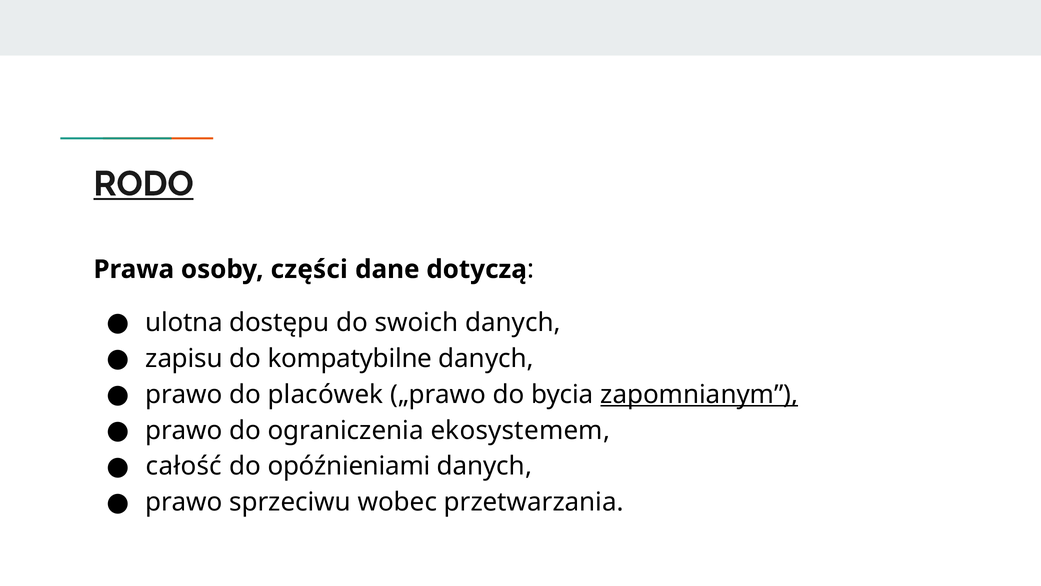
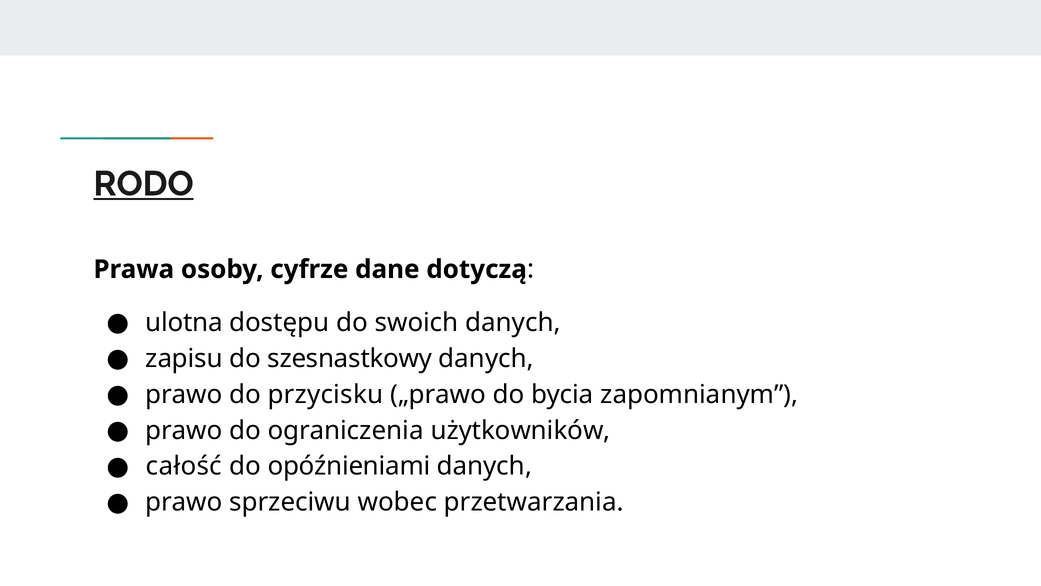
części: części -> cyfrze (309, 269)
kompatybilne: kompatybilne -> szesnastkowy (350, 358)
placówek: placówek -> przycisku (325, 394)
zapomnianym underline: present -> none (699, 394)
ekosystemem: ekosystemem -> użytkowników (520, 430)
